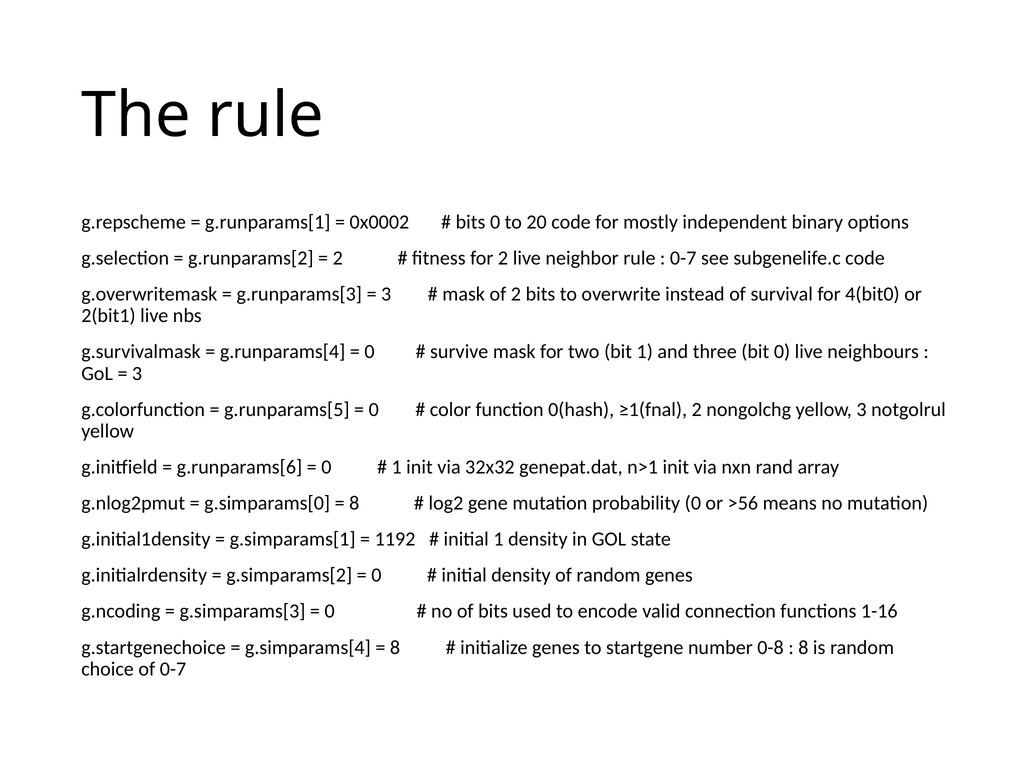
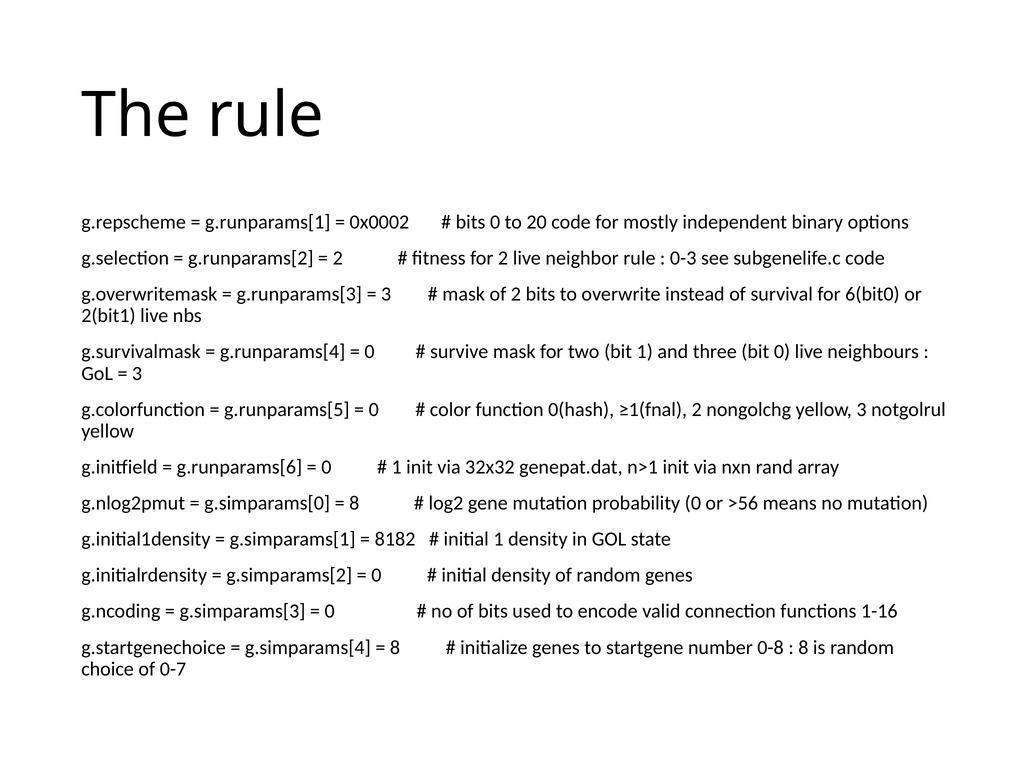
0-7: 0-7 -> 0-3 (683, 258)
4(bit0: 4(bit0 -> 6(bit0 (872, 294)
1192: 1192 -> 8182 (395, 539)
